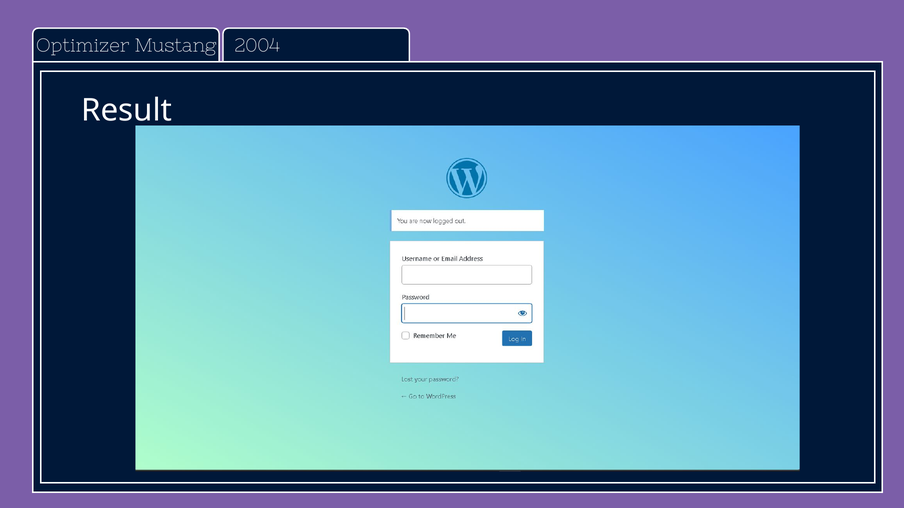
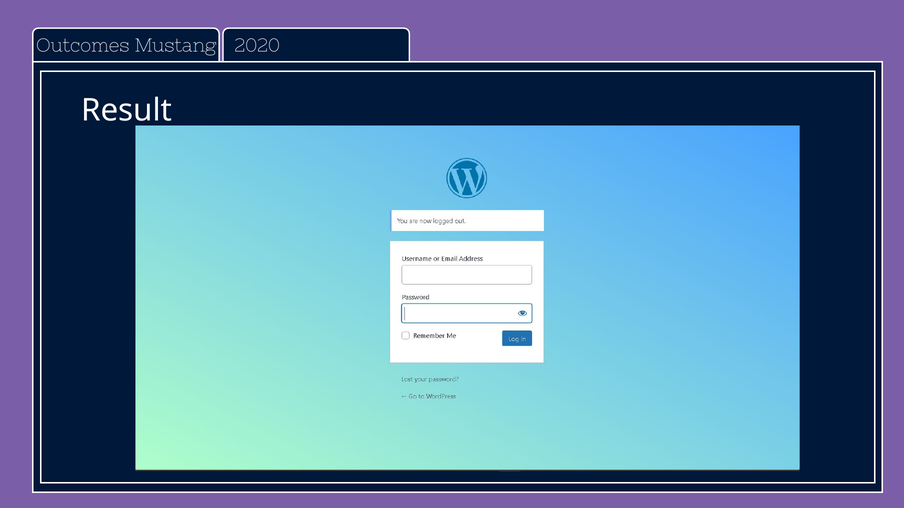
Optimizer: Optimizer -> Outcomes (83, 45)
2004: 2004 -> 2020 (257, 45)
